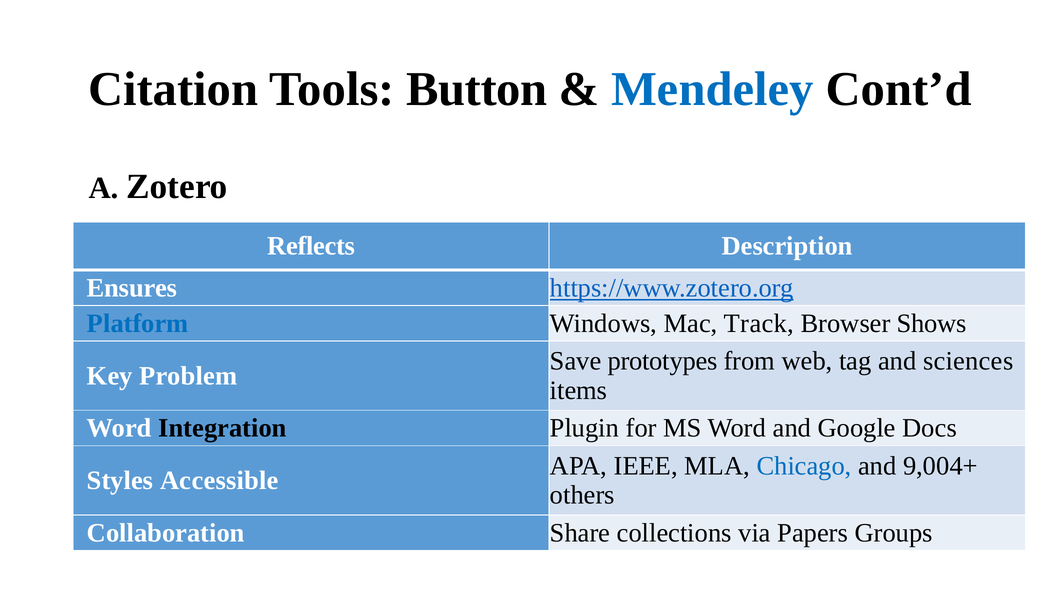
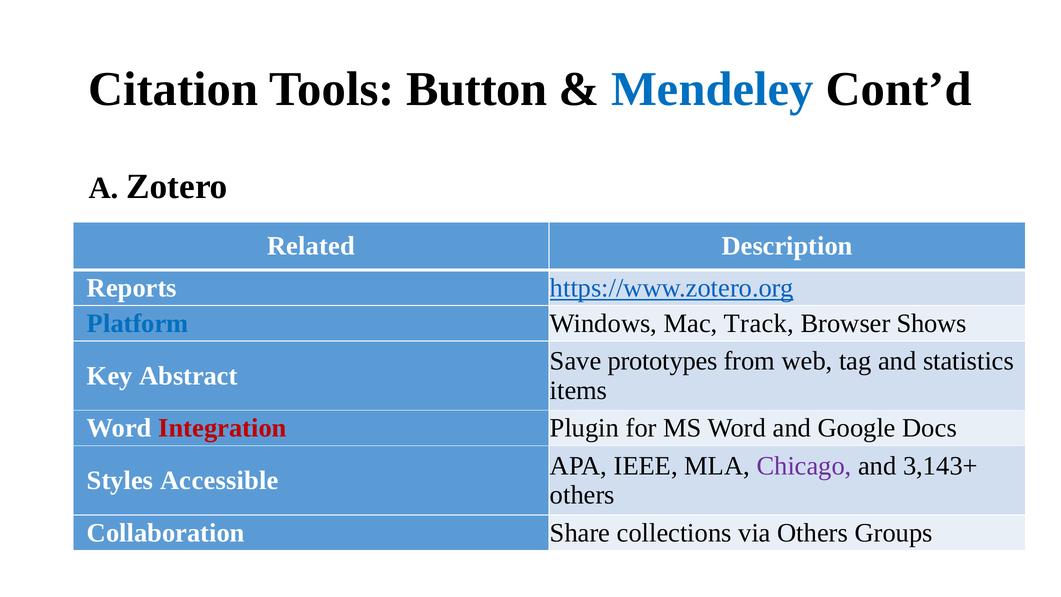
Reflects: Reflects -> Related (311, 246)
Ensures: Ensures -> Reports (132, 288)
sciences: sciences -> statistics (968, 361)
Problem: Problem -> Abstract (188, 376)
Integration colour: black -> red (222, 428)
Chicago colour: blue -> purple (804, 466)
9,004+: 9,004+ -> 3,143+ (940, 466)
via Papers: Papers -> Others (813, 533)
